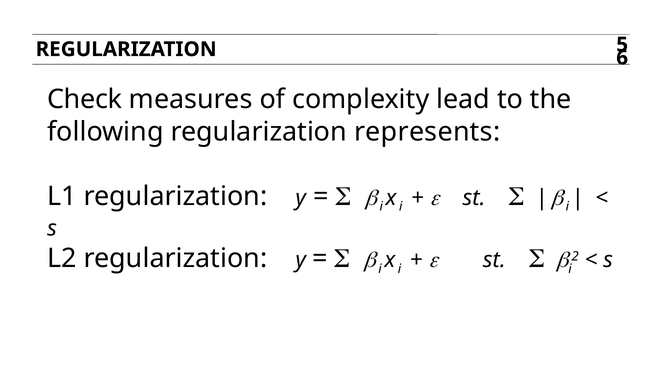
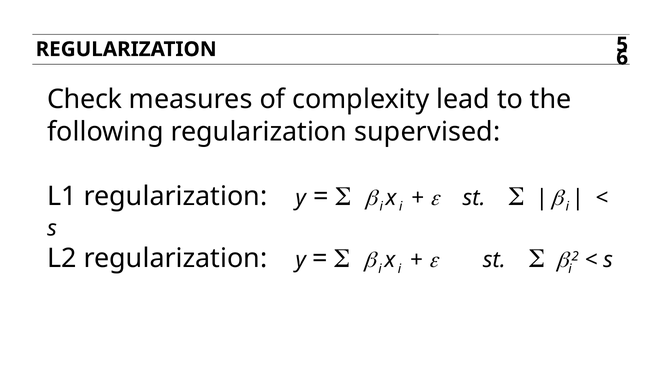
represents: represents -> supervised (427, 132)
